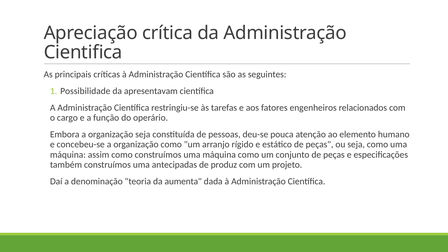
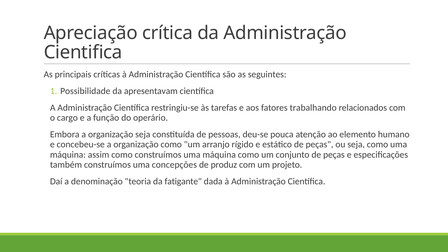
engenheiros: engenheiros -> trabalhando (313, 108)
antecipadas: antecipadas -> concepções (174, 165)
aumenta: aumenta -> fatigante (183, 181)
